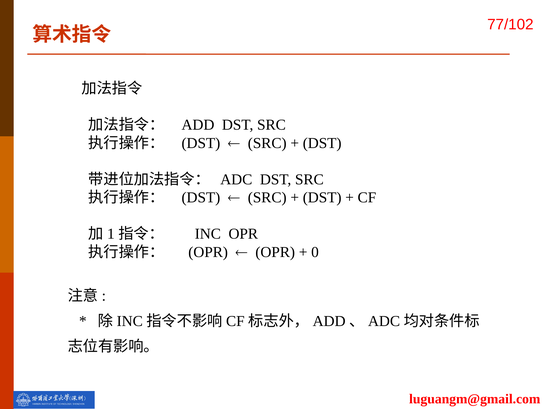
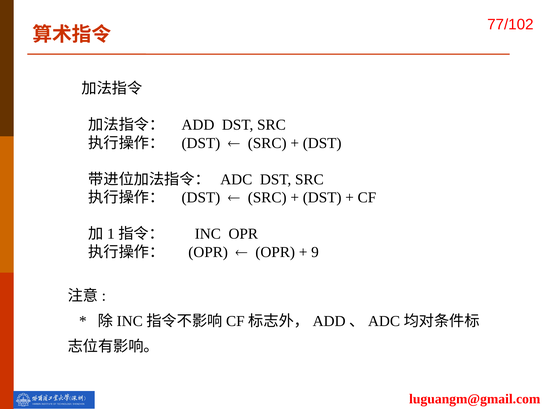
0: 0 -> 9 (315, 252)
